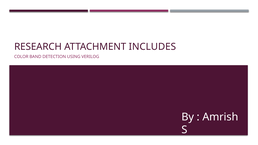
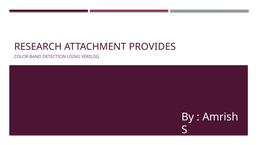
INCLUDES: INCLUDES -> PROVIDES (152, 47)
